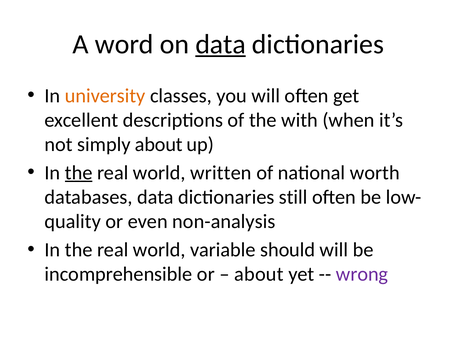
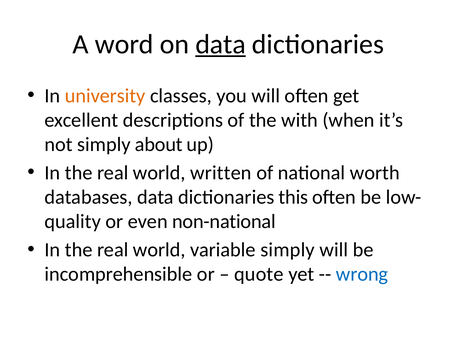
the underline: present -> none (79, 173)
still: still -> this (293, 197)
non-analysis: non-analysis -> non-national (224, 222)
variable should: should -> simply (288, 250)
about: about -> quote (259, 275)
wrong colour: purple -> blue (362, 275)
